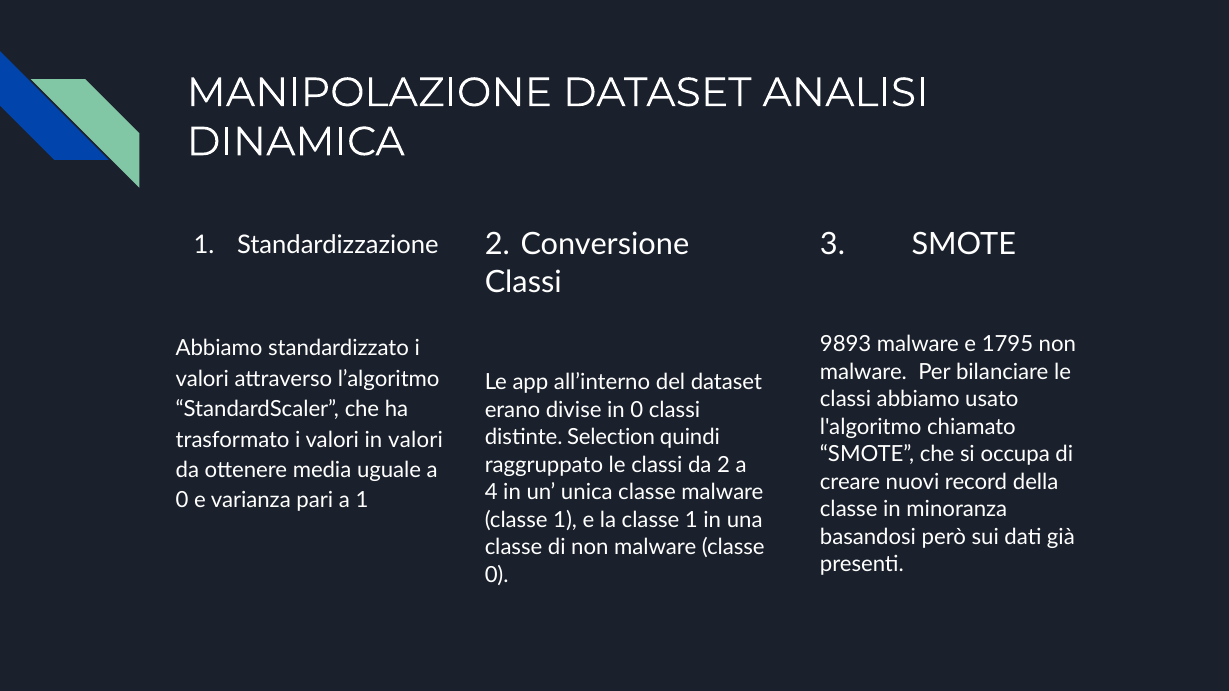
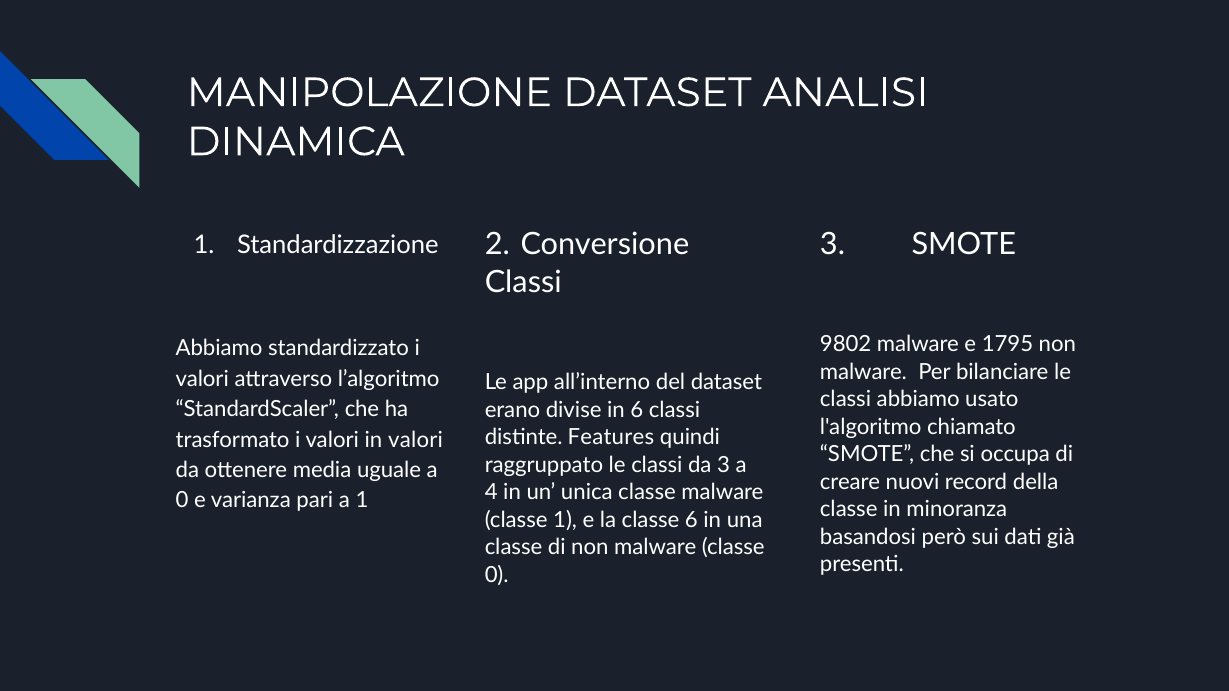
9893: 9893 -> 9802 (846, 344)
in 0: 0 -> 6 (637, 410)
Selection: Selection -> Features (611, 438)
da 2: 2 -> 3 (724, 465)
la classe 1: 1 -> 6 (691, 520)
